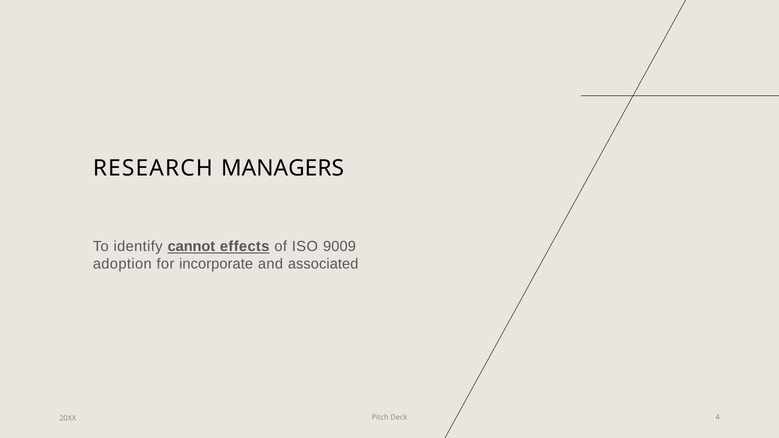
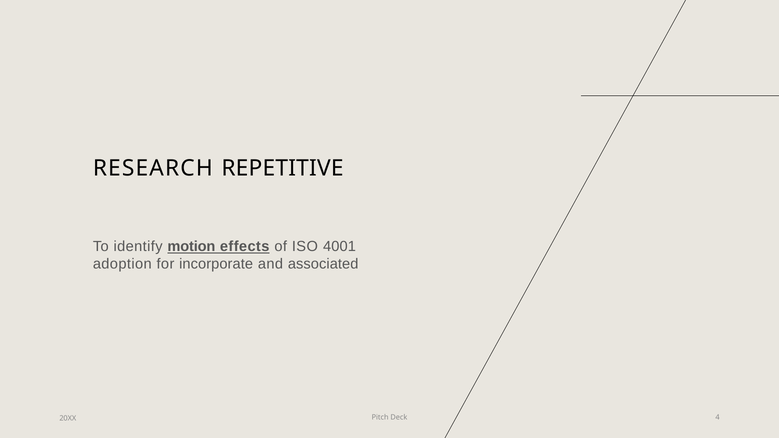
MANAGERS: MANAGERS -> REPETITIVE (282, 168)
cannot: cannot -> motion (191, 247)
9009: 9009 -> 4001 (339, 247)
